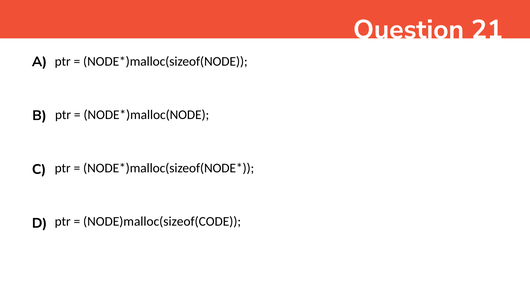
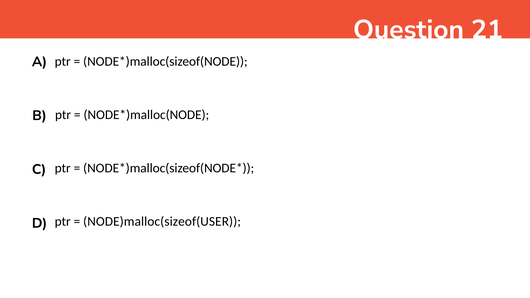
NODE)malloc(sizeof(CODE: NODE)malloc(sizeof(CODE -> NODE)malloc(sizeof(USER (162, 222)
